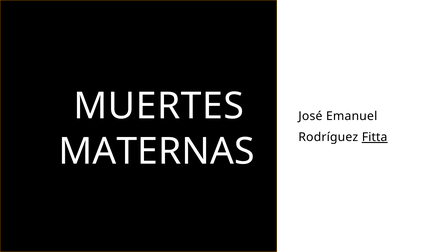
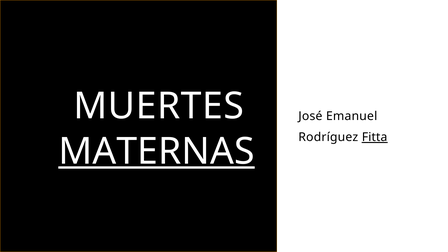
MATERNAS underline: none -> present (156, 151)
